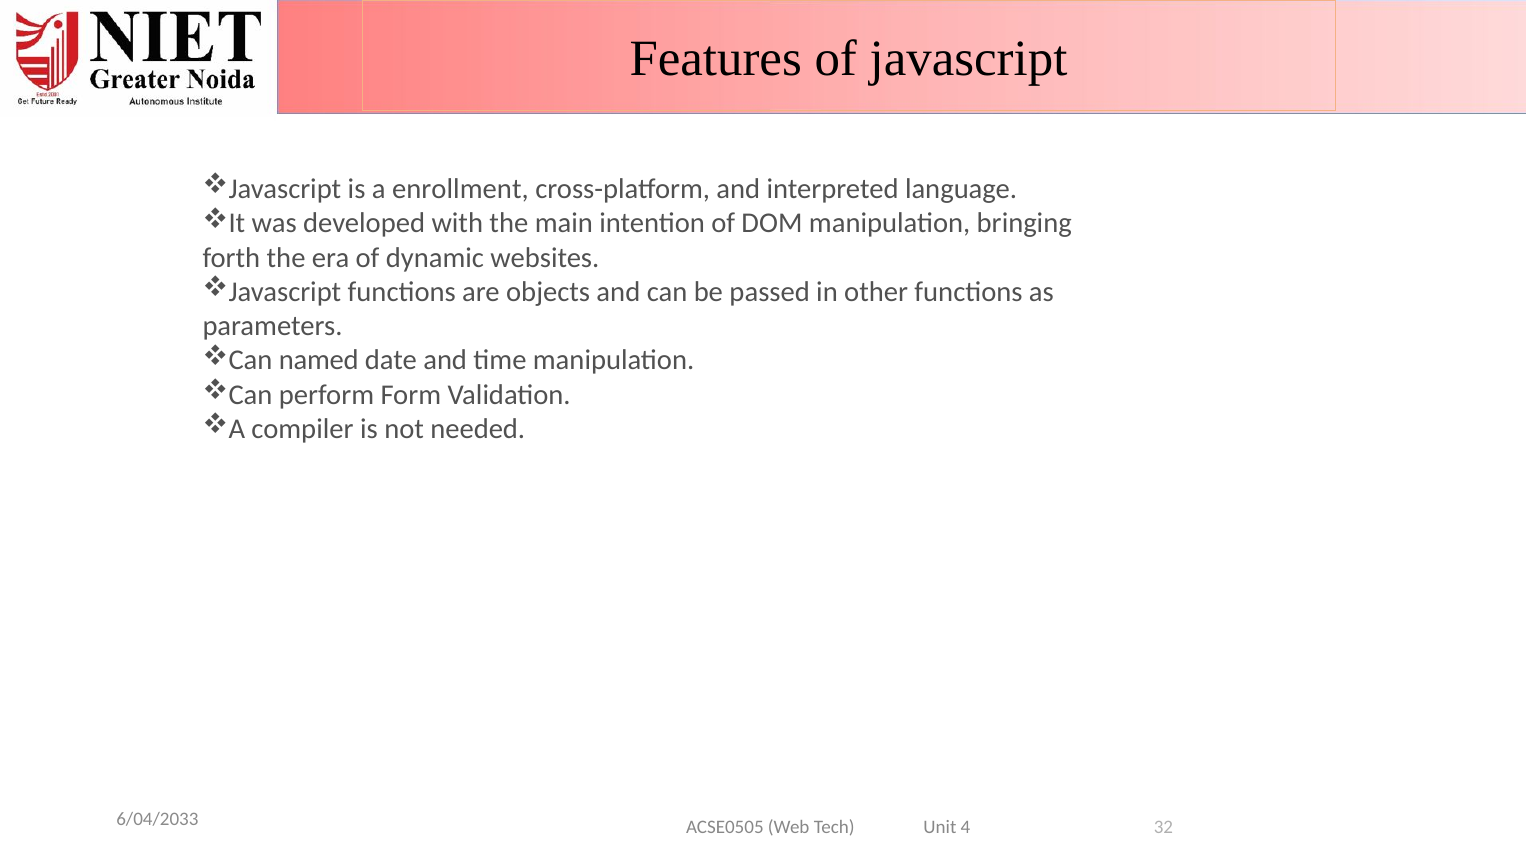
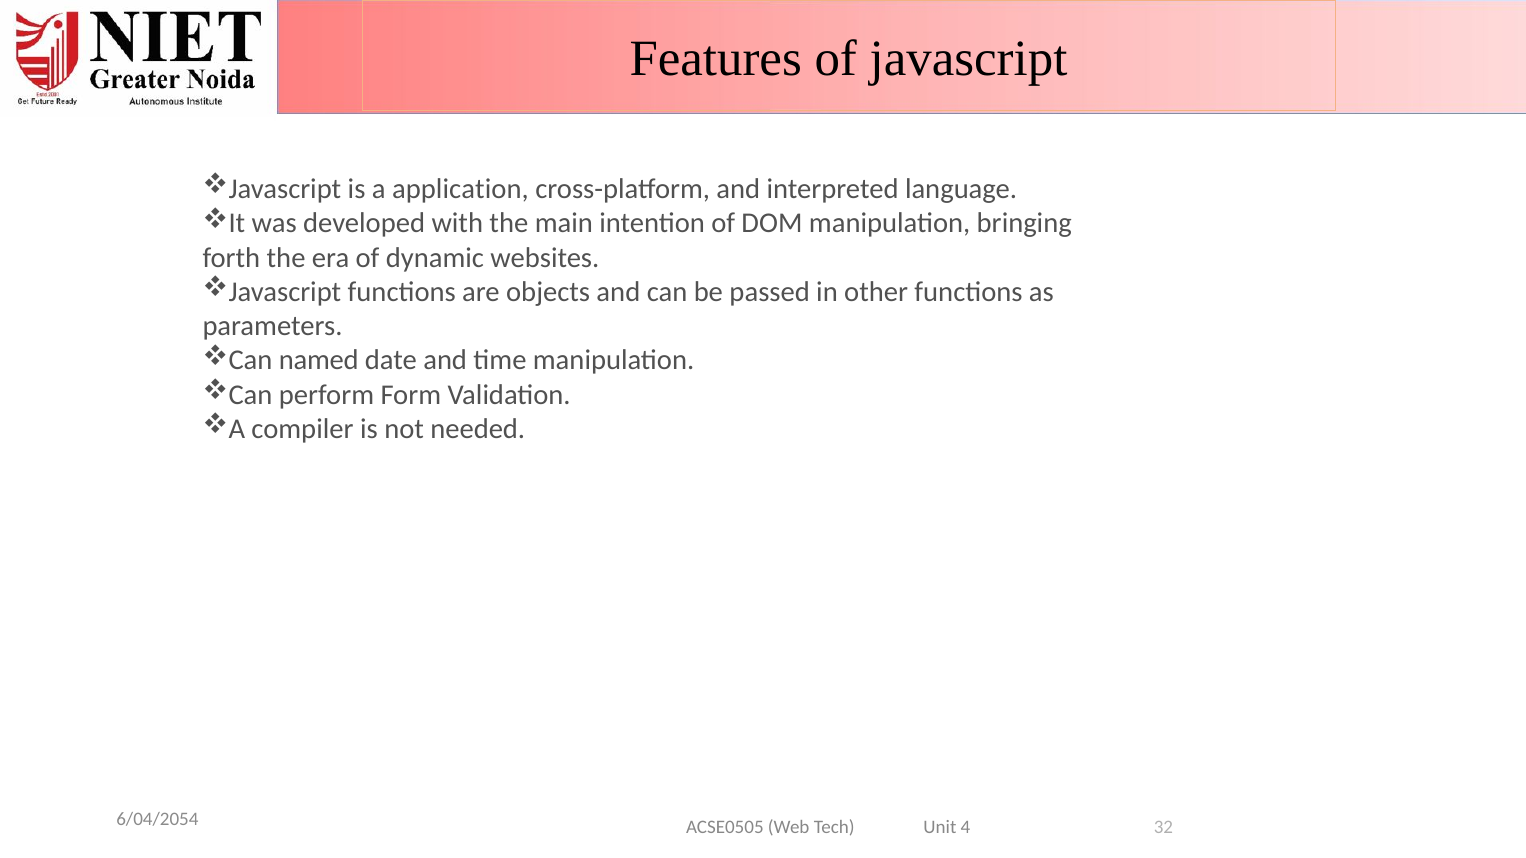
enrollment: enrollment -> application (460, 189)
6/04/2033: 6/04/2033 -> 6/04/2054 (157, 820)
